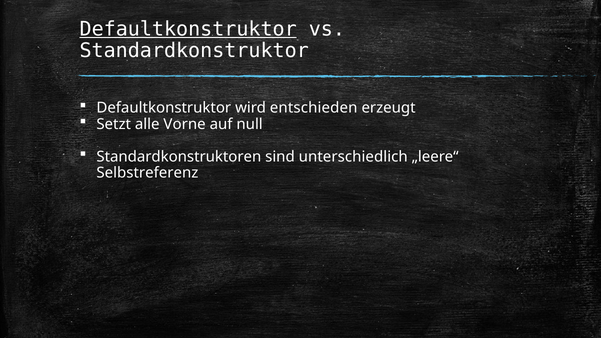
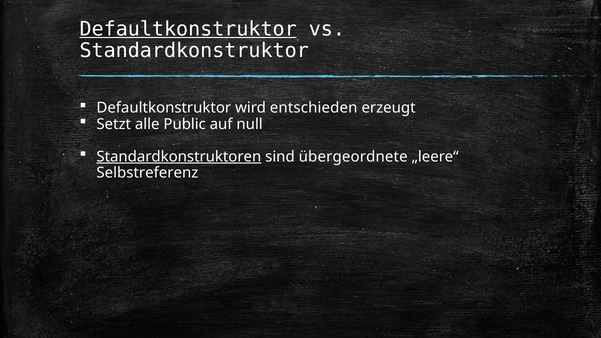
Vorne: Vorne -> Public (185, 124)
Standardkonstruktoren underline: none -> present (179, 157)
unterschiedlich: unterschiedlich -> übergeordnete (353, 157)
